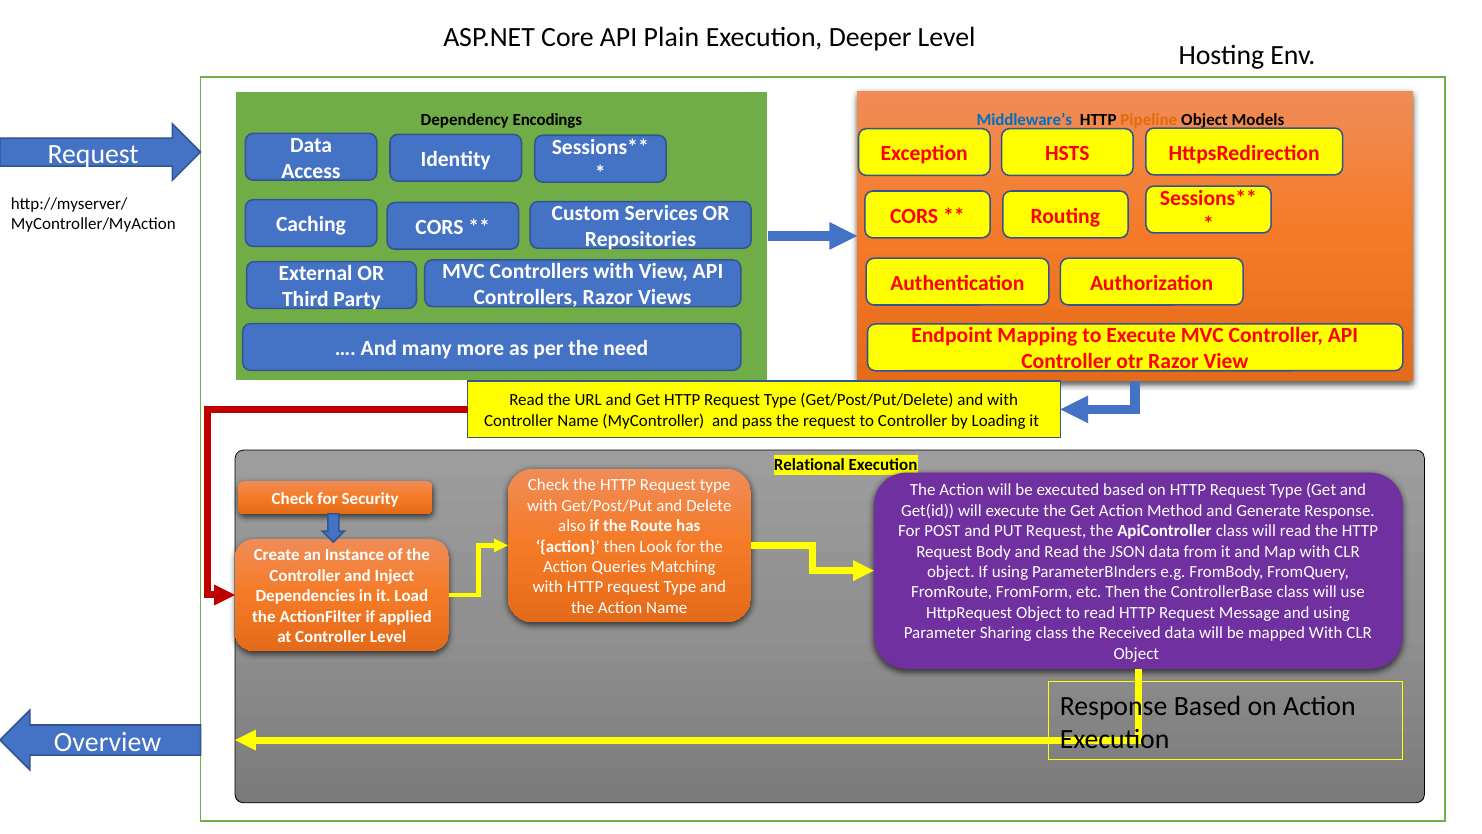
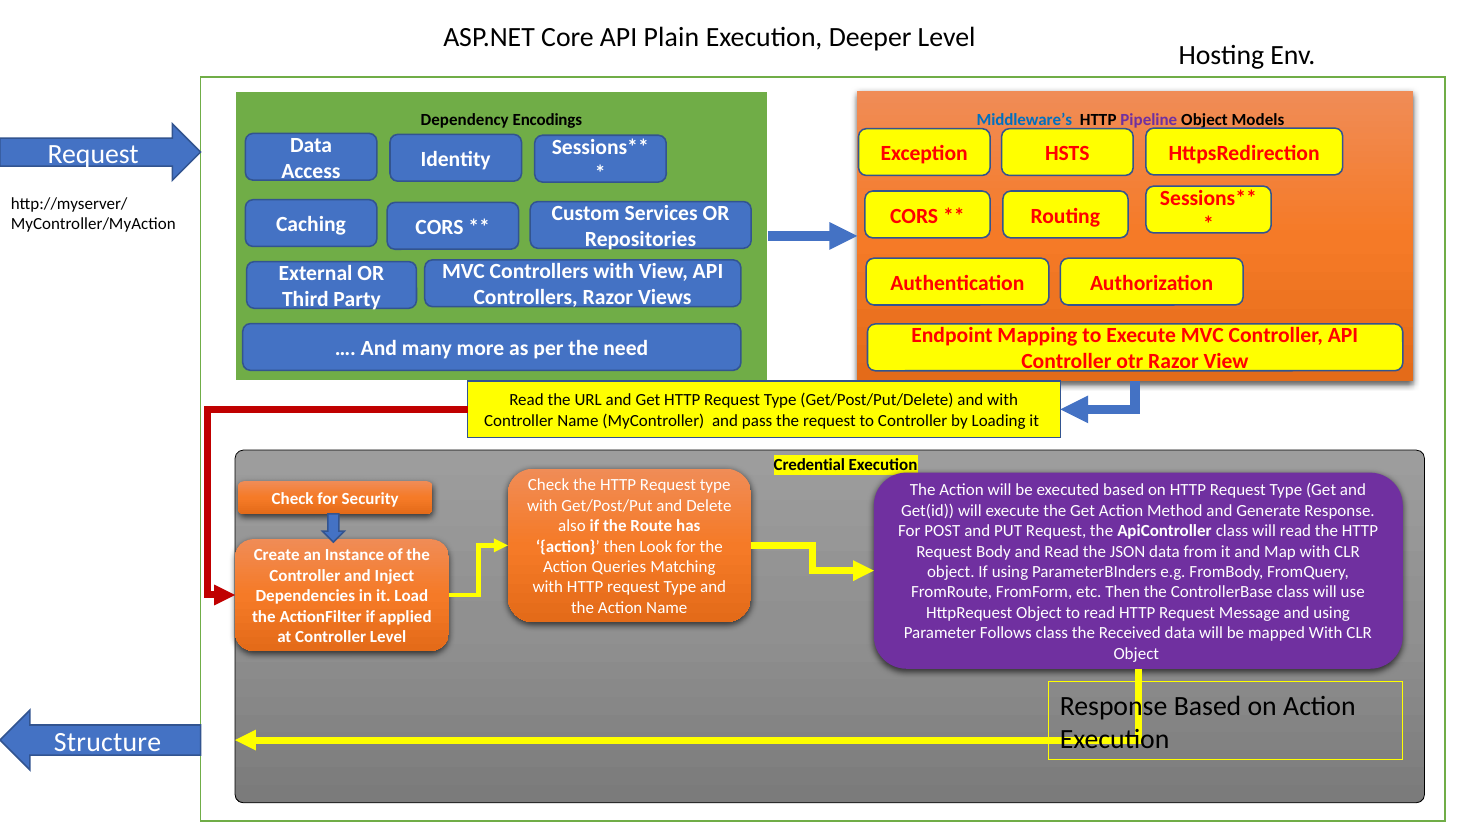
Pipeline colour: orange -> purple (1149, 119)
Relational: Relational -> Credential (809, 465)
Sharing: Sharing -> Follows (1006, 633)
Overview: Overview -> Structure (107, 742)
